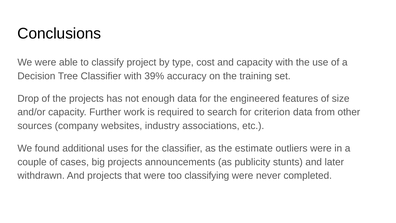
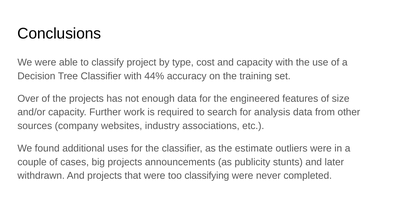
39%: 39% -> 44% (154, 76)
Drop: Drop -> Over (28, 98)
criterion: criterion -> analysis (272, 112)
